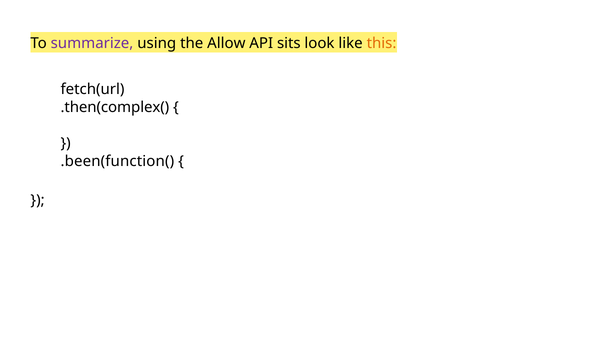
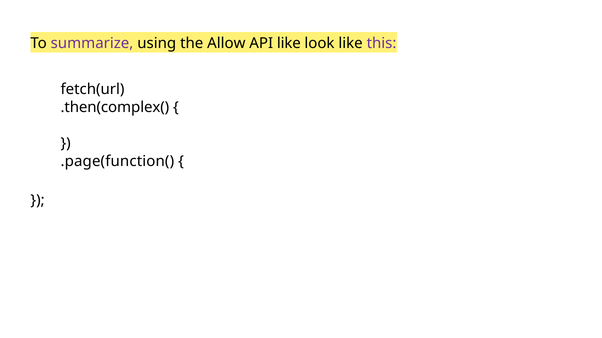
API sits: sits -> like (289, 43)
this colour: orange -> purple (382, 43)
.been(function(: .been(function( -> .page(function( (117, 162)
